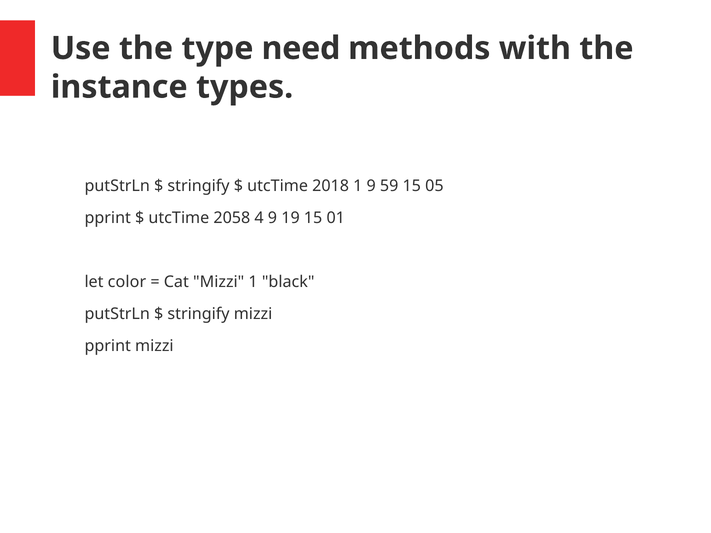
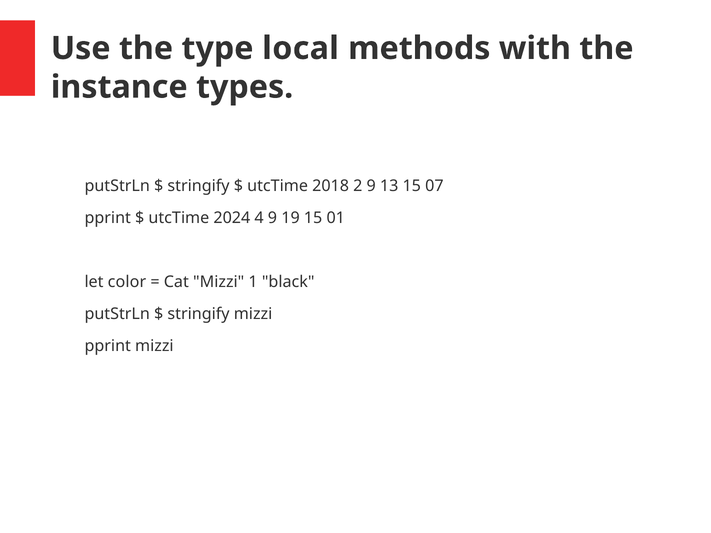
need: need -> local (301, 48)
2018 1: 1 -> 2 (358, 186)
59: 59 -> 13 (389, 186)
05: 05 -> 07 (434, 186)
2058: 2058 -> 2024 (232, 218)
